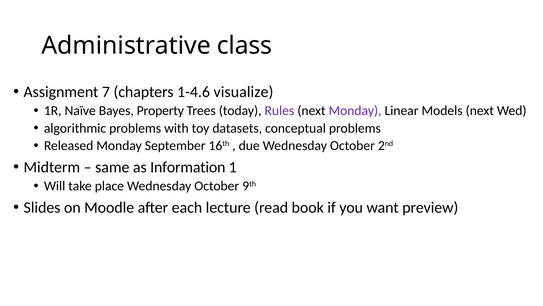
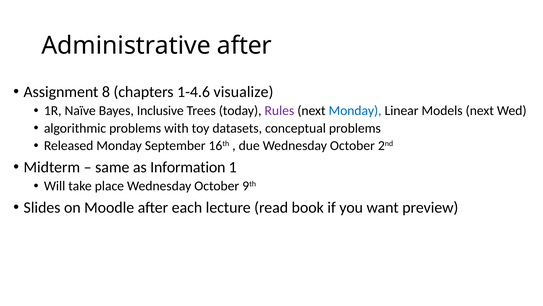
Administrative class: class -> after (244, 46)
7: 7 -> 8 (106, 92)
Property: Property -> Inclusive (160, 111)
Monday colour: purple -> blue (355, 111)
